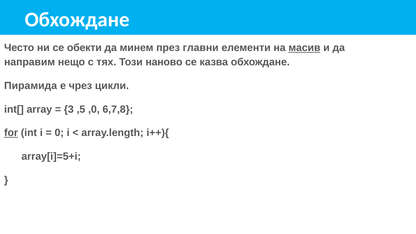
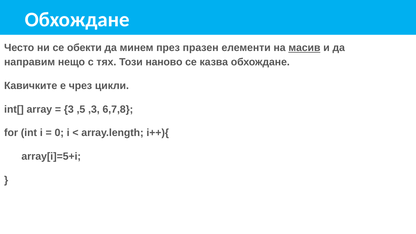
главни: главни -> празен (201, 48)
Пирамида: Пирамида -> Кавичките (31, 86)
,0: ,0 -> ,3 (94, 109)
for underline: present -> none (11, 133)
